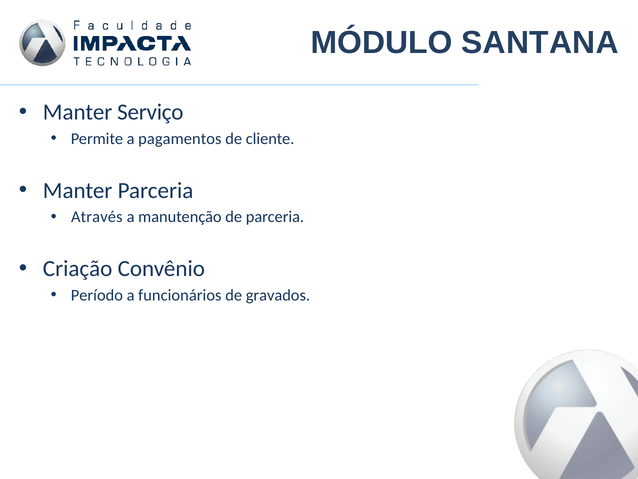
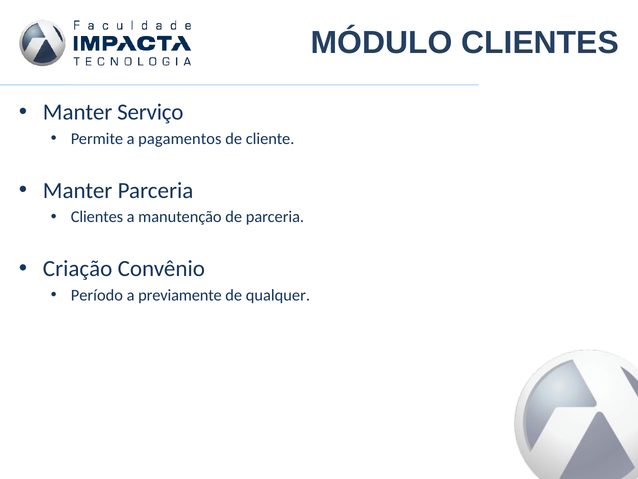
MÓDULO SANTANA: SANTANA -> CLIENTES (540, 43)
Através: Através -> Clientes (97, 217)
funcionários: funcionários -> previamente (180, 295)
gravados: gravados -> qualquer (278, 295)
